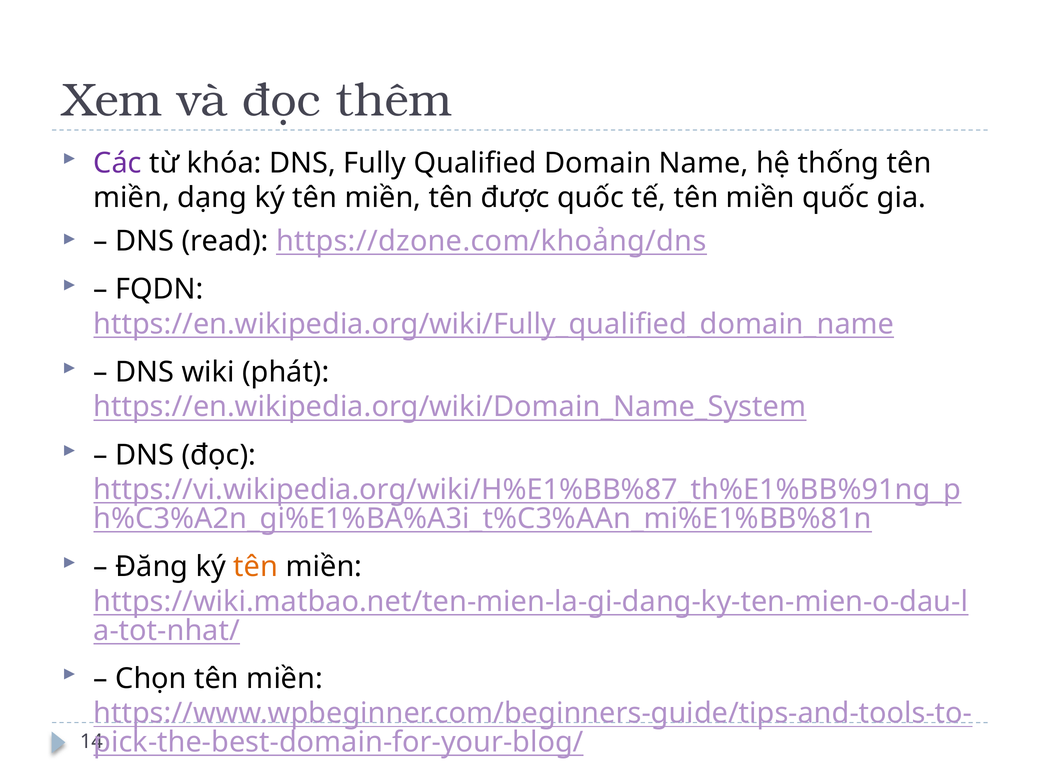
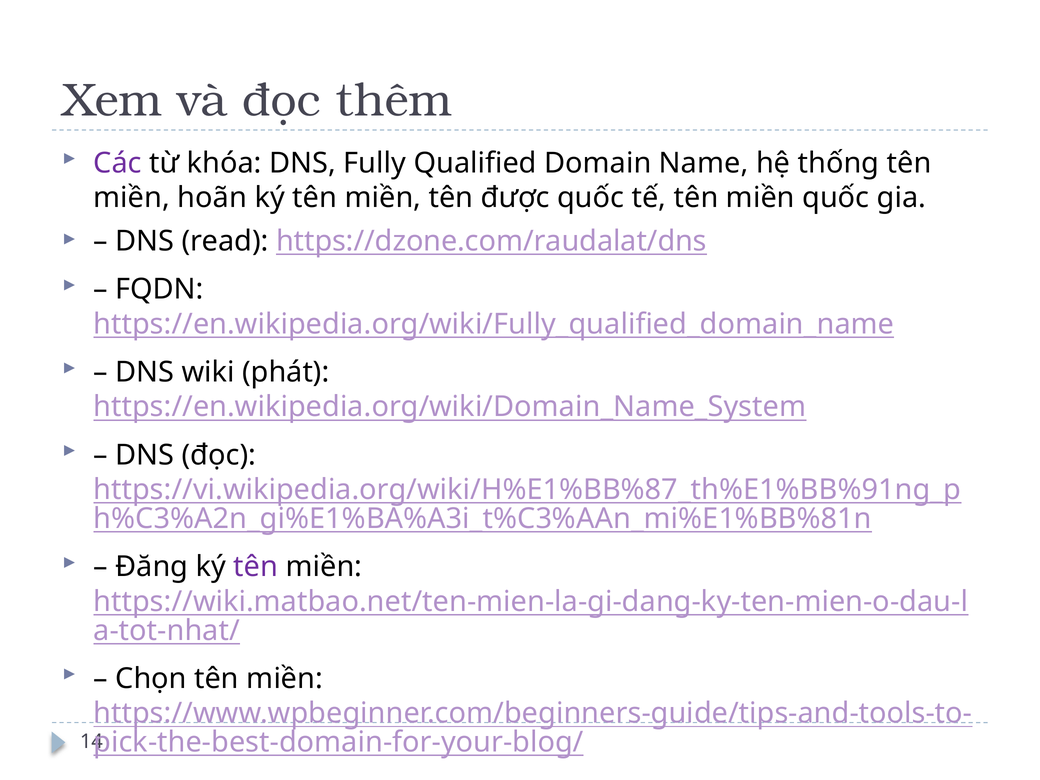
dạng: dạng -> hoãn (212, 198)
https://dzone.com/khoảng/dns: https://dzone.com/khoảng/dns -> https://dzone.com/raudalat/dns (491, 241)
tên colour: orange -> purple (256, 567)
